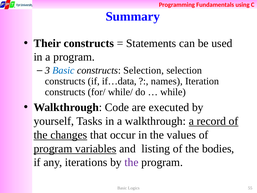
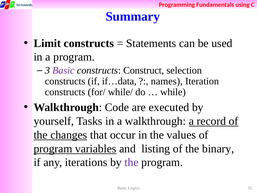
Their: Their -> Limit (47, 43)
Basic colour: blue -> purple (63, 70)
constructs Selection: Selection -> Construct (144, 70)
bodies: bodies -> binary (218, 148)
